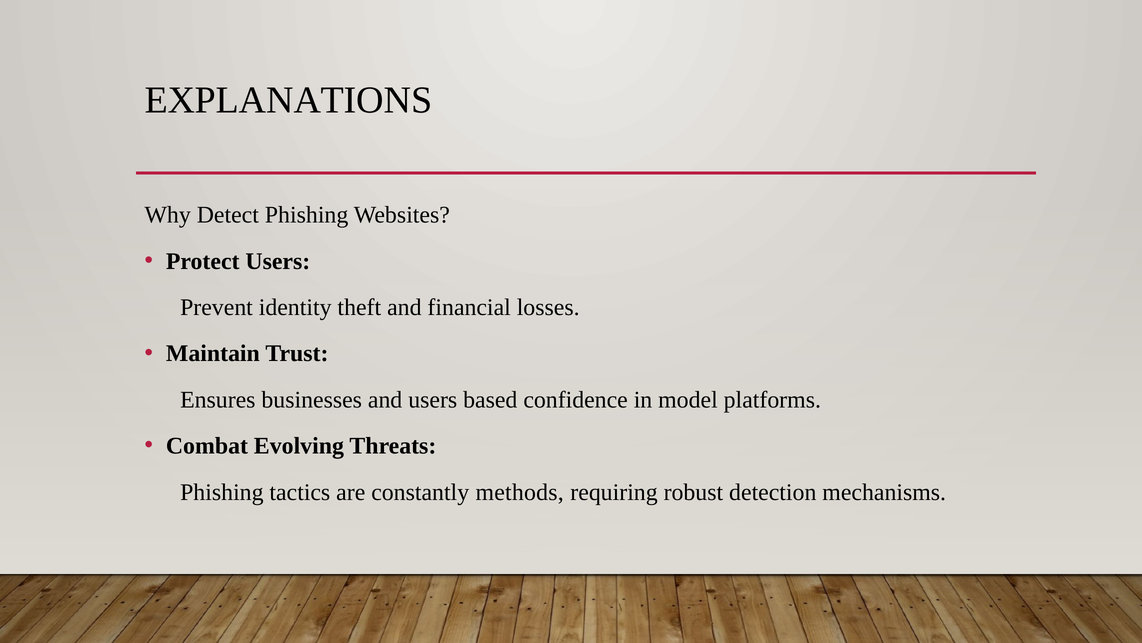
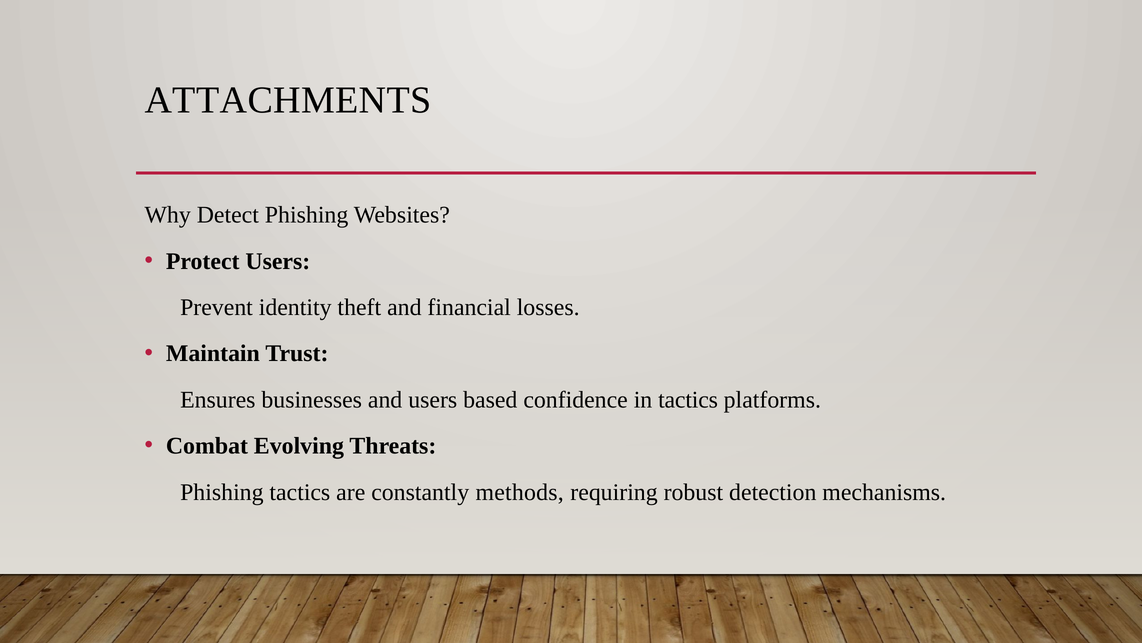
EXPLANATIONS: EXPLANATIONS -> ATTACHMENTS (288, 100)
in model: model -> tactics (688, 399)
